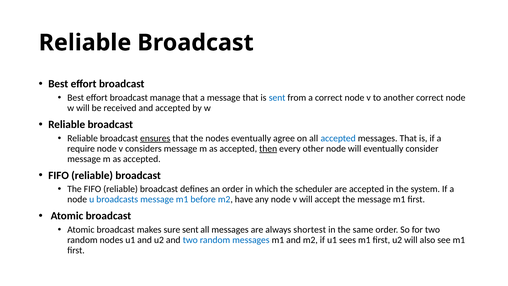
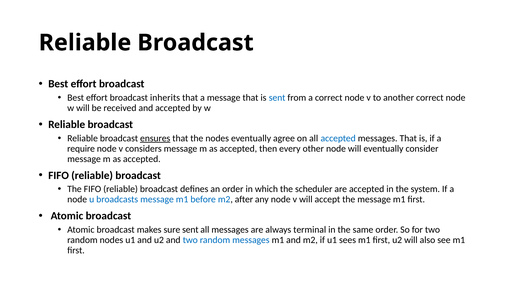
manage: manage -> inherits (165, 98)
then underline: present -> none (268, 149)
have: have -> after (244, 199)
shortest: shortest -> terminal (310, 230)
